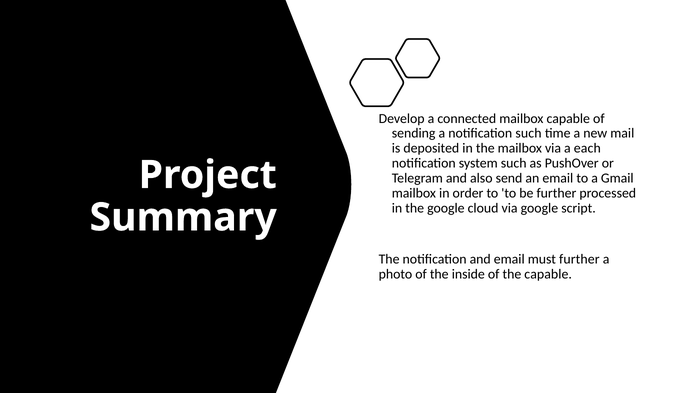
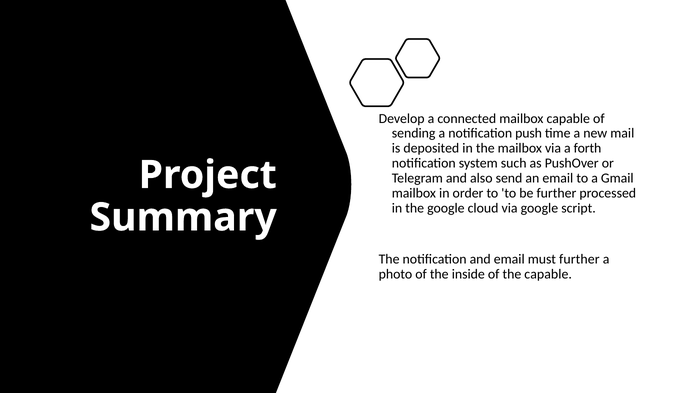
notification such: such -> push (529, 133)
each: each -> forth (587, 148)
